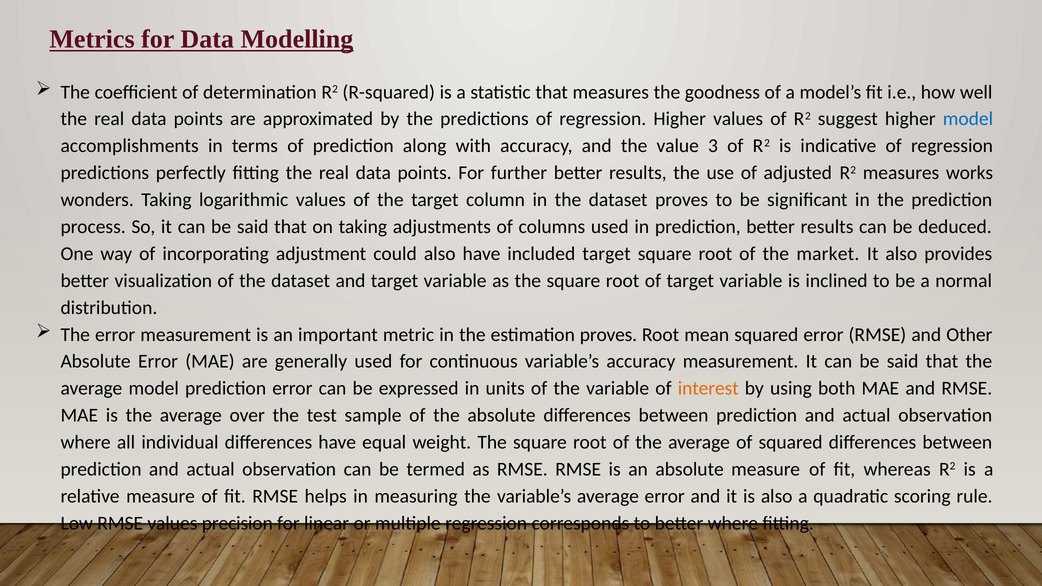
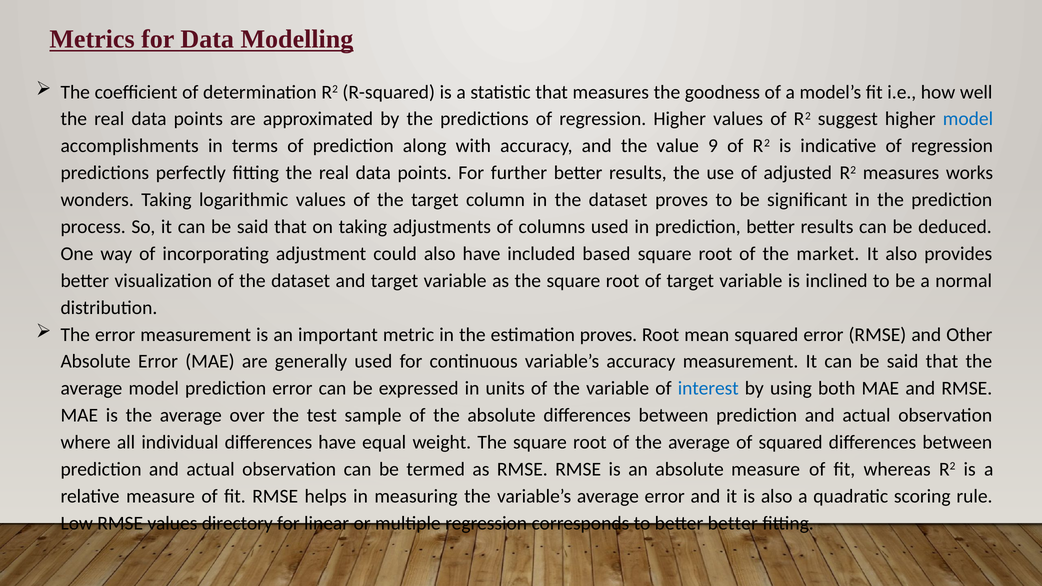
3: 3 -> 9 (713, 146)
included target: target -> based (606, 254)
interest colour: orange -> blue (708, 389)
precision: precision -> directory (237, 523)
better where: where -> better (733, 523)
